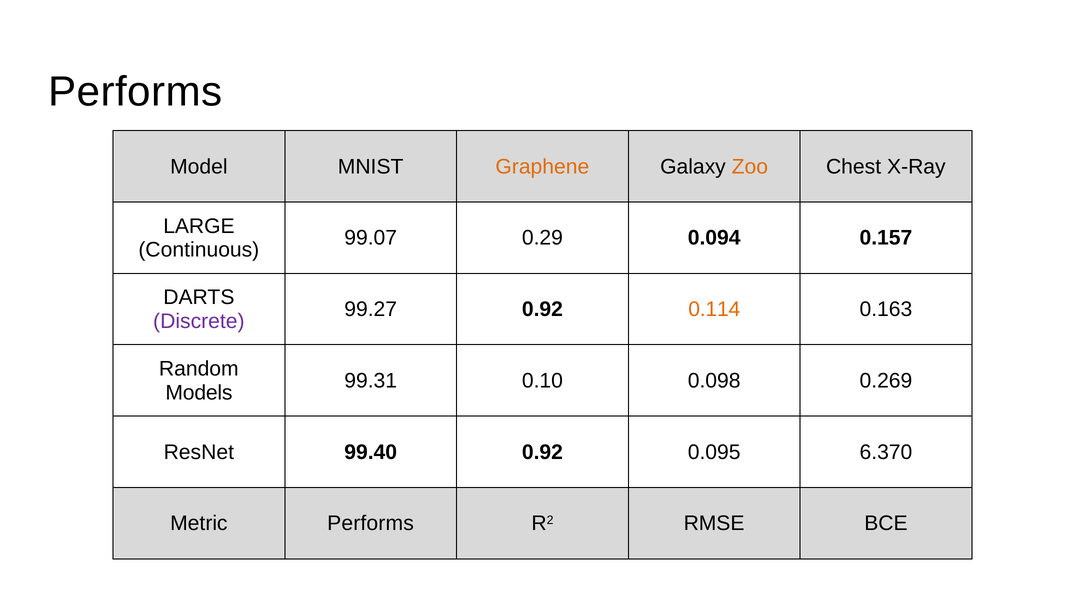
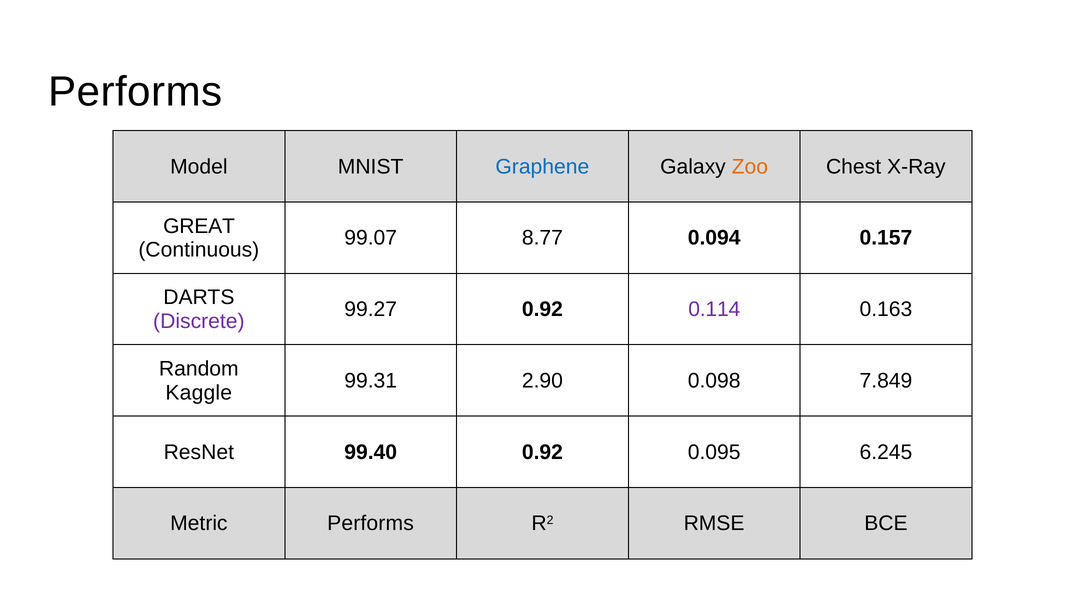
Graphene colour: orange -> blue (542, 167)
LARGE: LARGE -> GREAT (199, 226)
0.29: 0.29 -> 8.77 (542, 238)
0.114 colour: orange -> purple (714, 310)
0.10: 0.10 -> 2.90 (542, 381)
0.269: 0.269 -> 7.849 (886, 381)
Models: Models -> Kaggle (199, 393)
6.370: 6.370 -> 6.245 (886, 452)
